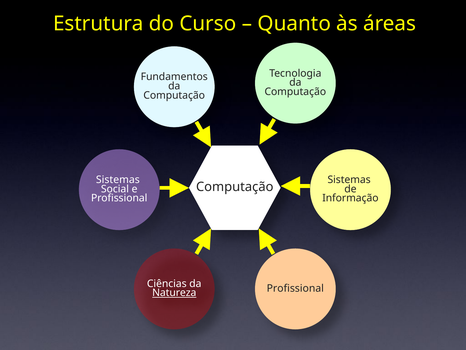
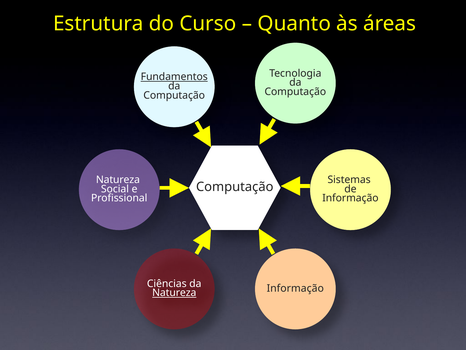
Fundamentos underline: none -> present (174, 77)
Sistemas: Sistemas -> Natureza (118, 180)
Profissional: Profissional -> Informação (295, 288)
